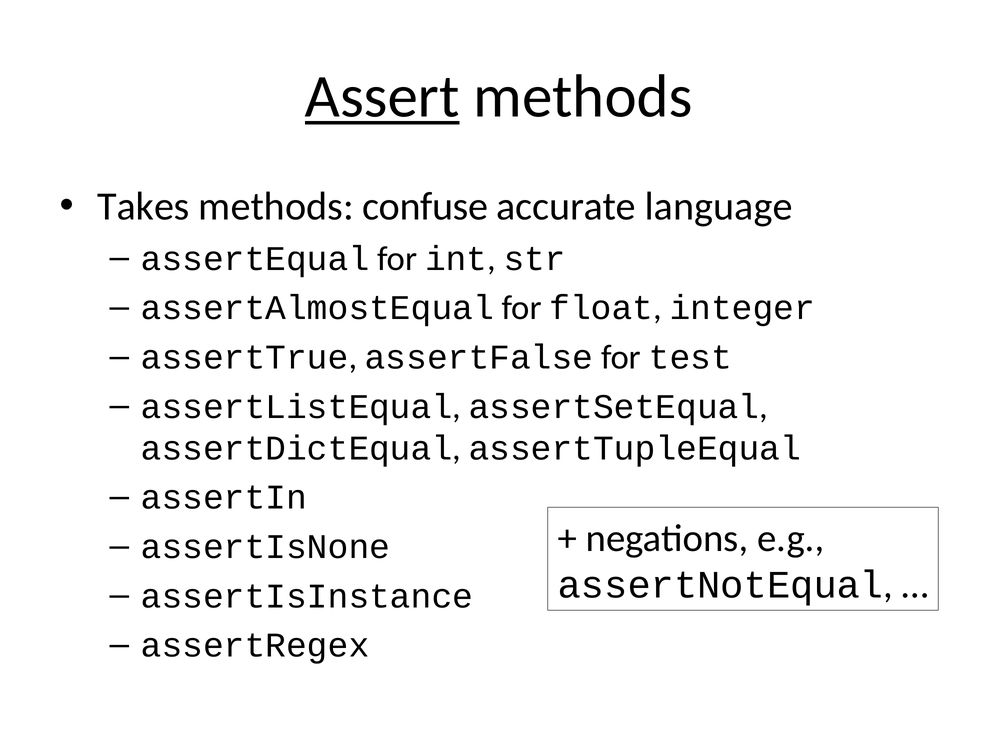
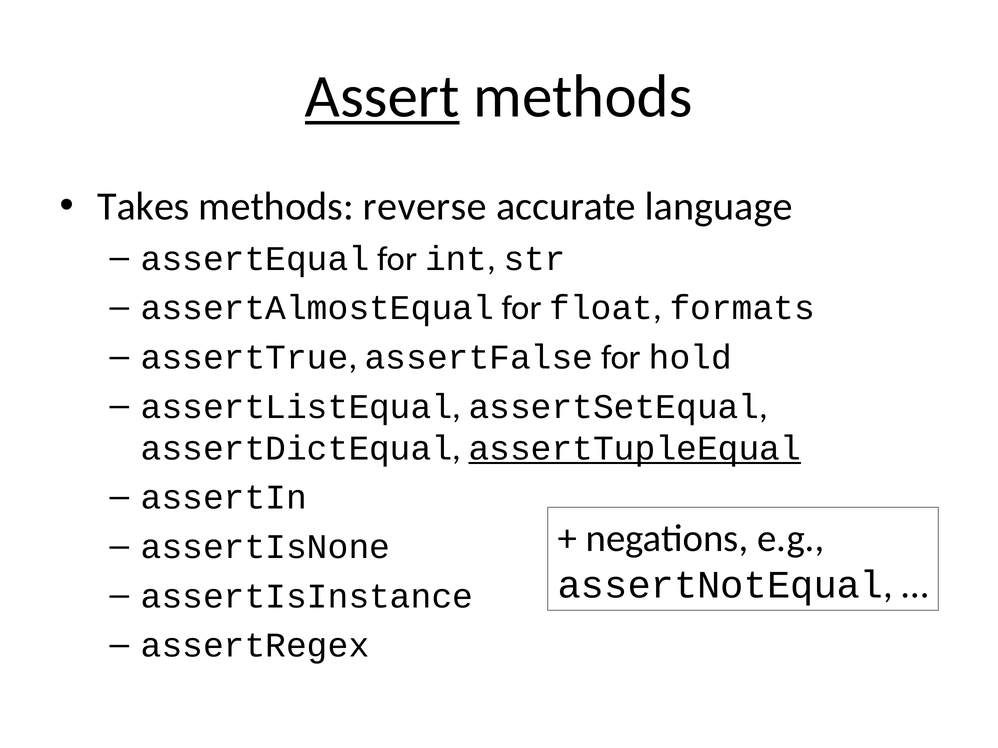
confuse: confuse -> reverse (425, 207)
integer: integer -> formats (742, 308)
test: test -> hold (690, 358)
assertTupleEqual underline: none -> present (635, 449)
